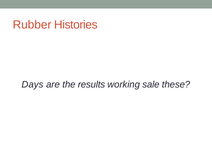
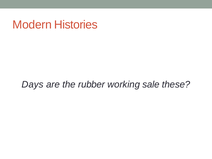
Rubber: Rubber -> Modern (32, 25)
results: results -> rubber (92, 85)
